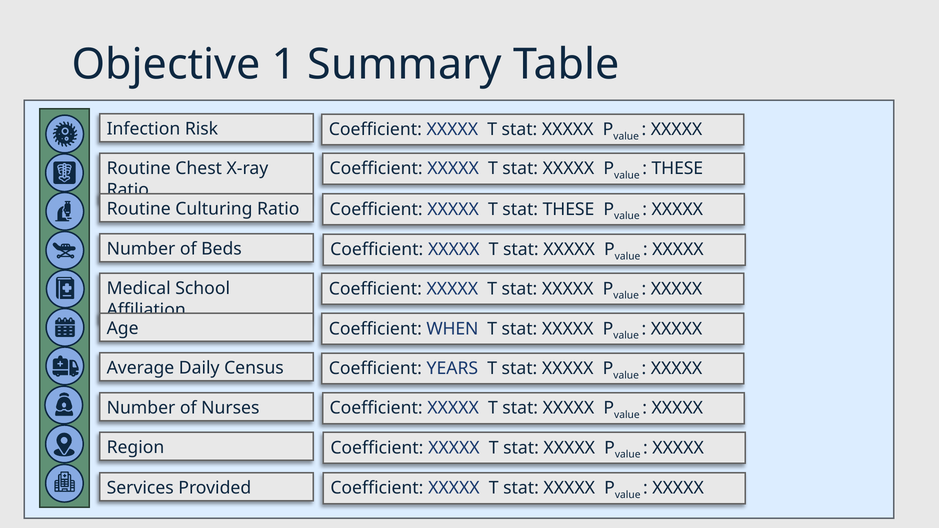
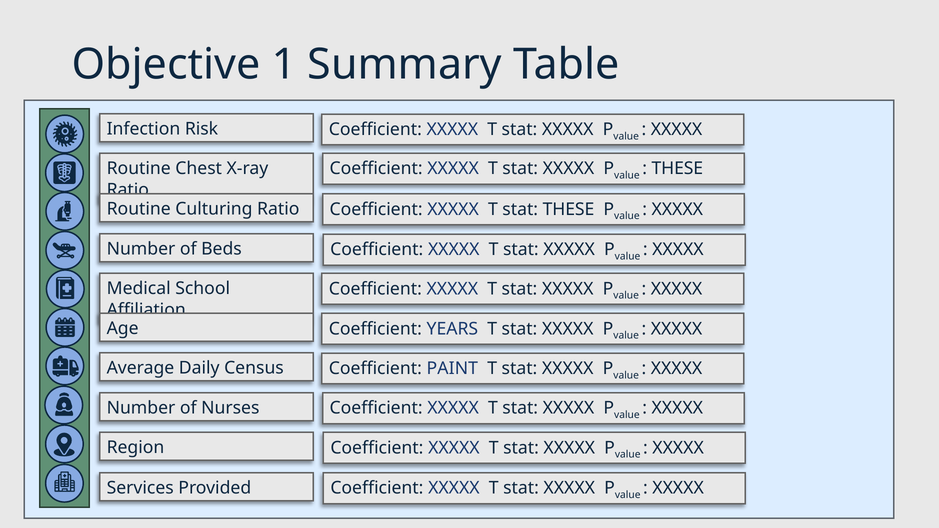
WHEN: WHEN -> YEARS (452, 329)
YEARS: YEARS -> PAINT (452, 368)
